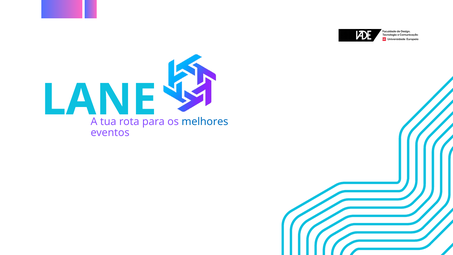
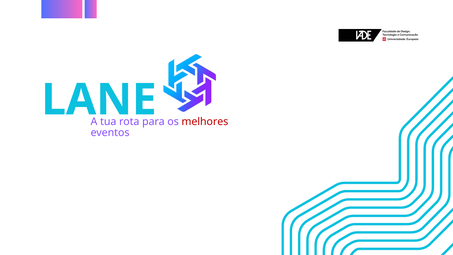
melhores colour: blue -> red (205, 121)
